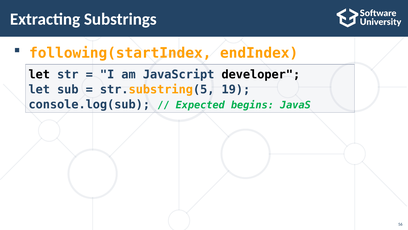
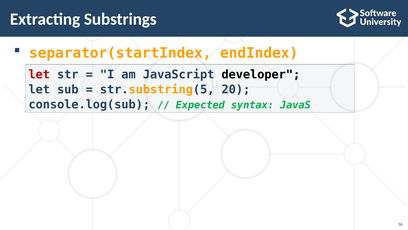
following(startIndex: following(startIndex -> separator(startIndex (120, 53)
let colour: black -> red (39, 74)
19: 19 -> 20 (236, 89)
begins: begins -> syntax (252, 105)
